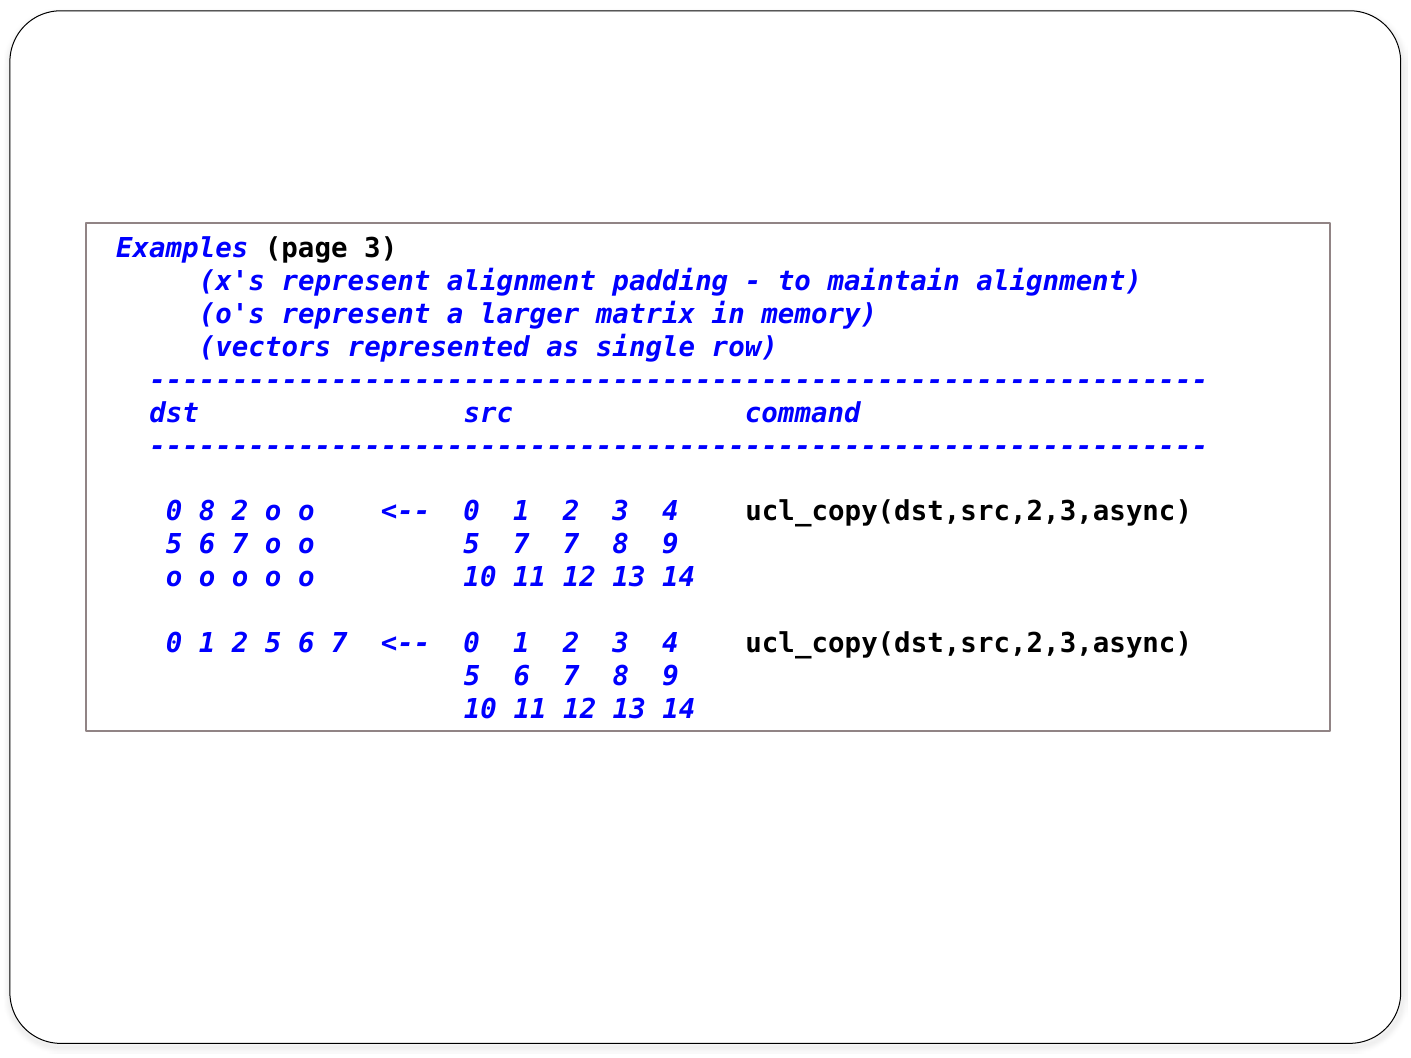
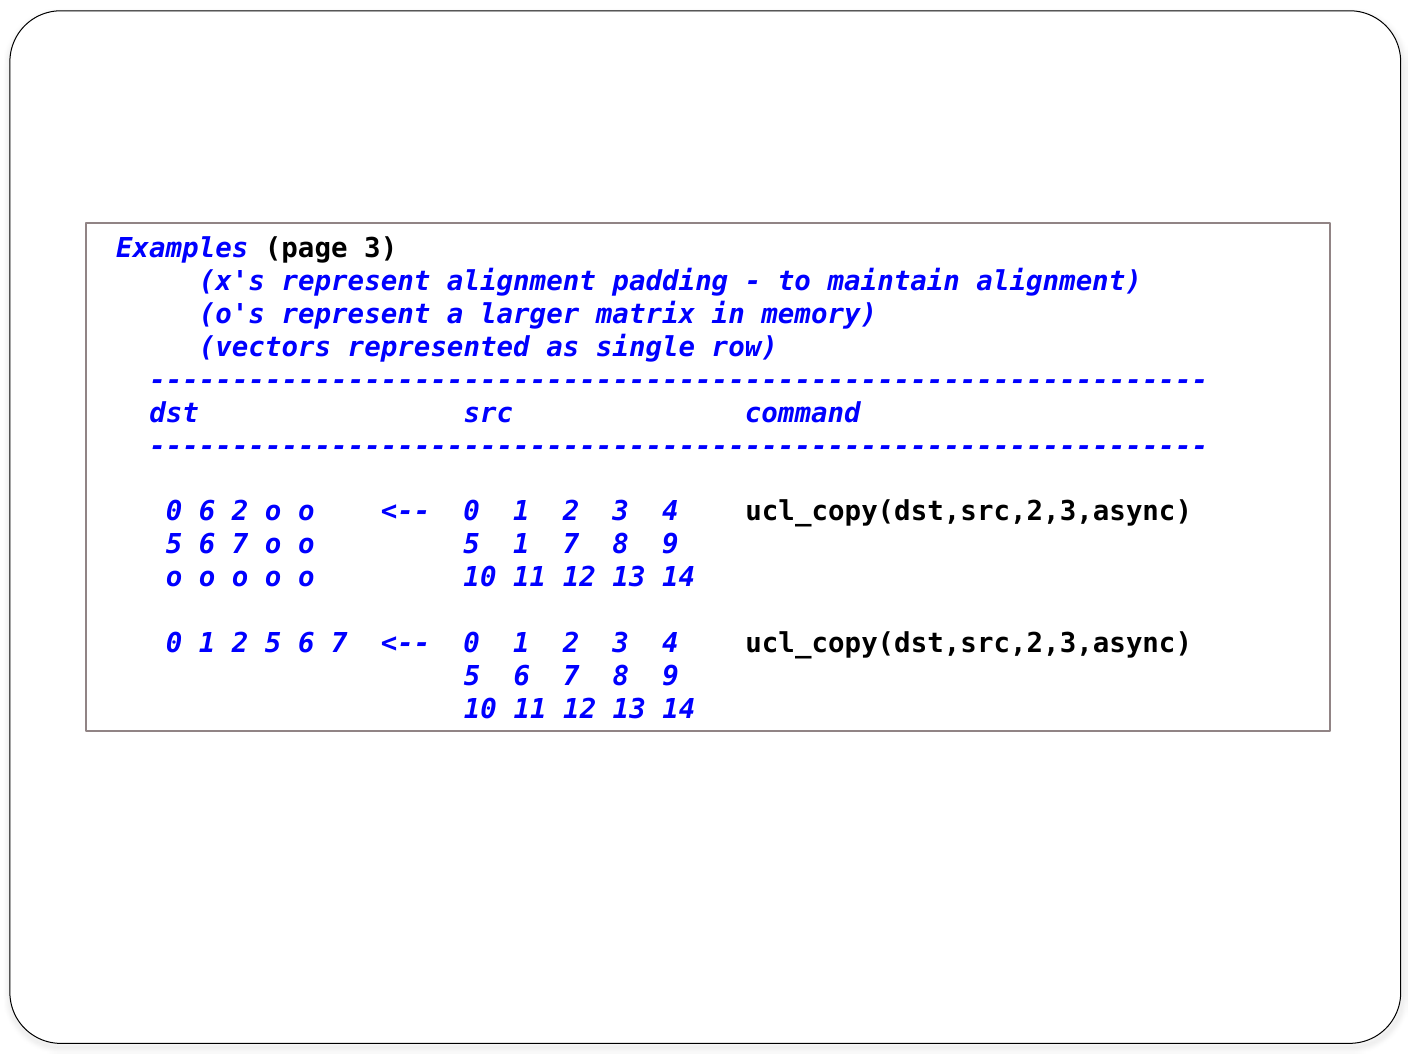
0 8: 8 -> 6 (207, 512)
5 7: 7 -> 1 (521, 545)
